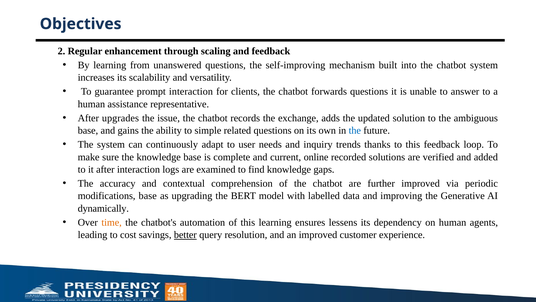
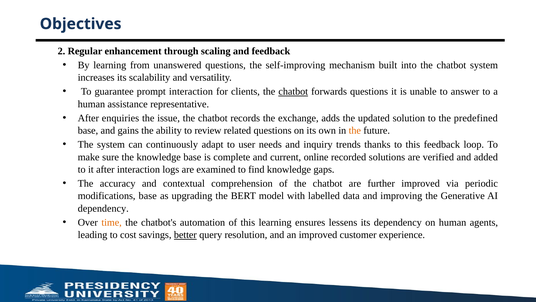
chatbot underline: none -> present (293, 91)
upgrades: upgrades -> enquiries (120, 118)
ambiguous: ambiguous -> predefined (476, 118)
simple: simple -> review (208, 130)
the colour: blue -> orange (355, 130)
dynamically: dynamically -> dependency (103, 208)
